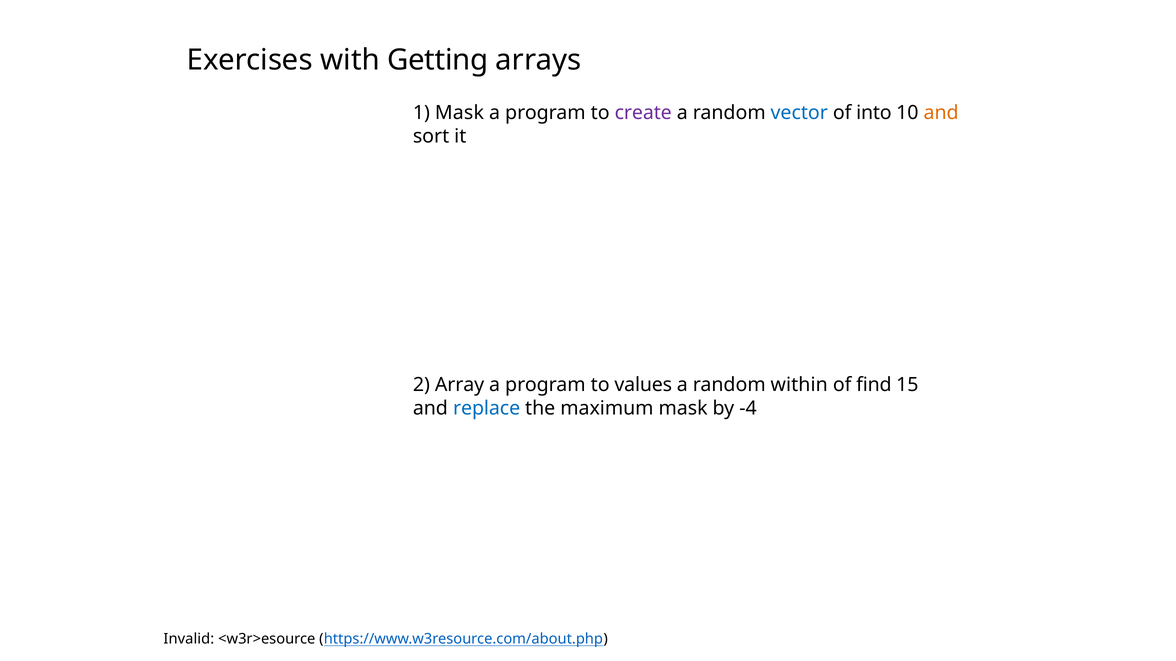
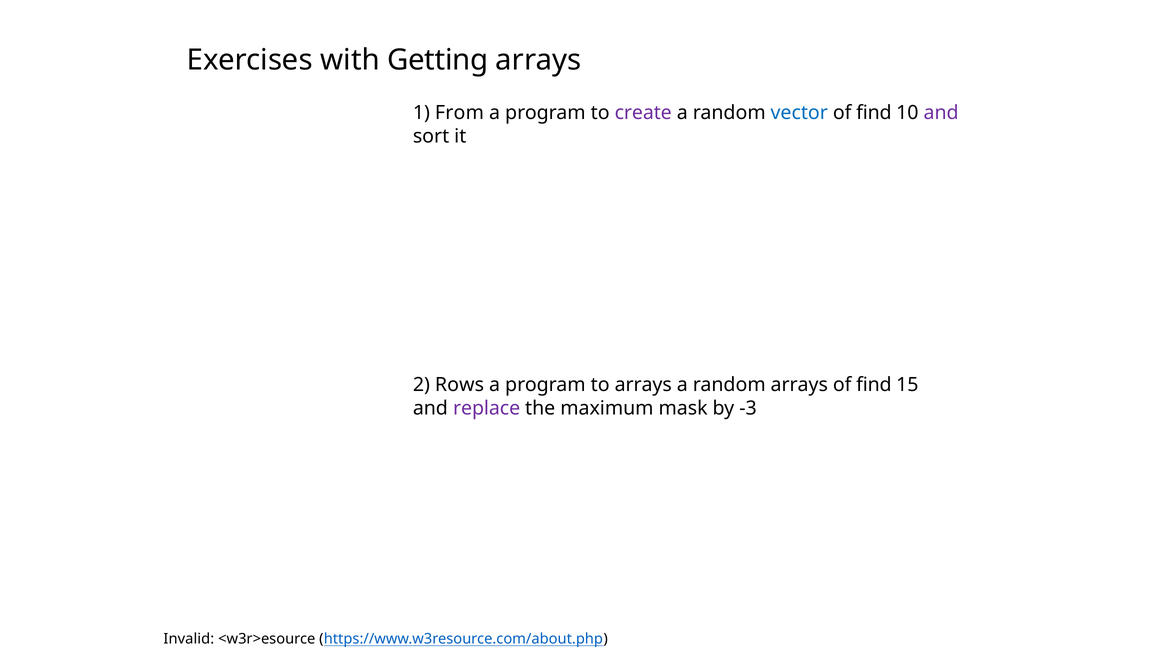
1 Mask: Mask -> From (459, 113)
into: into -> find (874, 113)
and colour: orange -> purple (941, 113)
Array: Array -> Rows (459, 385)
to values: values -> arrays (643, 385)
random within: within -> arrays (799, 385)
replace colour: blue -> purple (487, 408)
-4: -4 -> -3 (748, 408)
